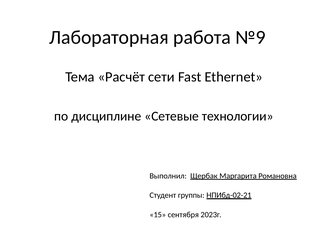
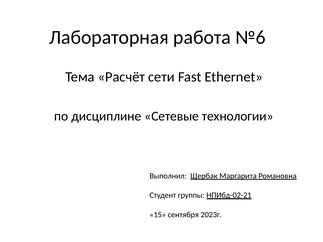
№9: №9 -> №6 (250, 37)
